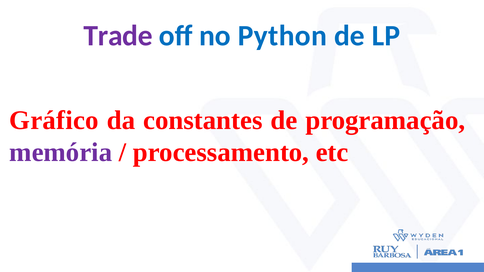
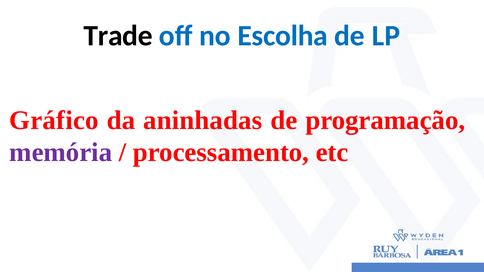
Trade colour: purple -> black (118, 36)
Python: Python -> Escolha (283, 36)
constantes: constantes -> aninhadas (203, 120)
